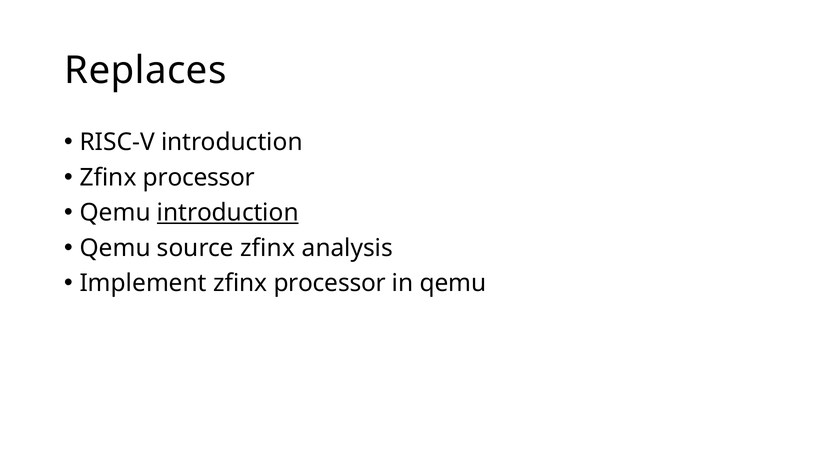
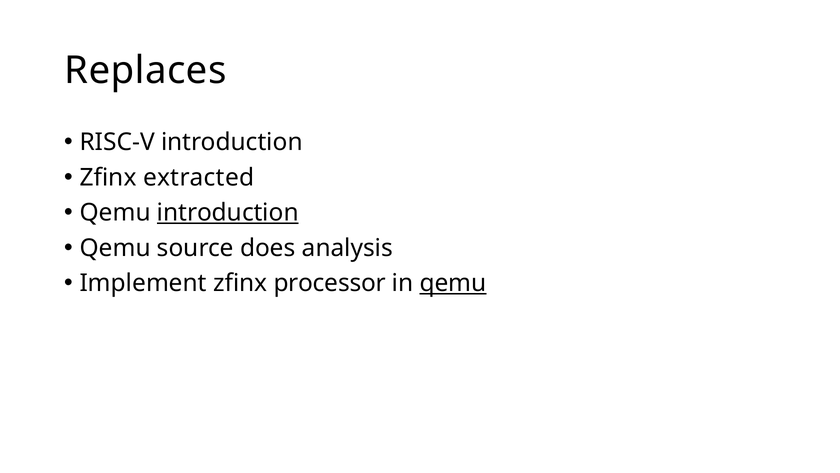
processor: processor -> extracted (199, 177)
source zfinx: zfinx -> does (268, 248)
qemu underline: none -> present (453, 283)
